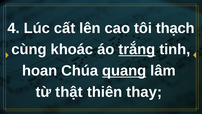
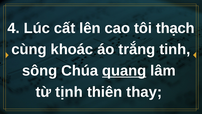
trắng underline: present -> none (137, 49)
hoan: hoan -> sông (40, 70)
thật: thật -> tịnh (69, 92)
